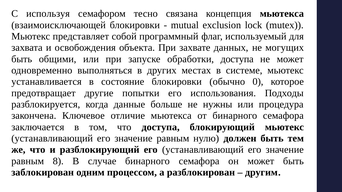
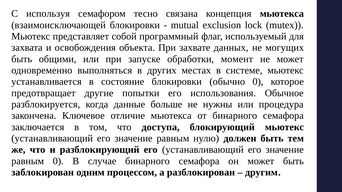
обработки доступа: доступа -> момент (237, 59)
Подходы: Подходы -> Обычное (284, 93)
равным 8: 8 -> 0 (58, 161)
